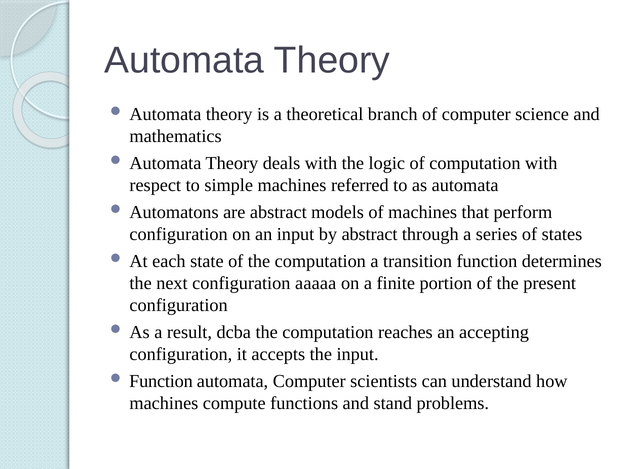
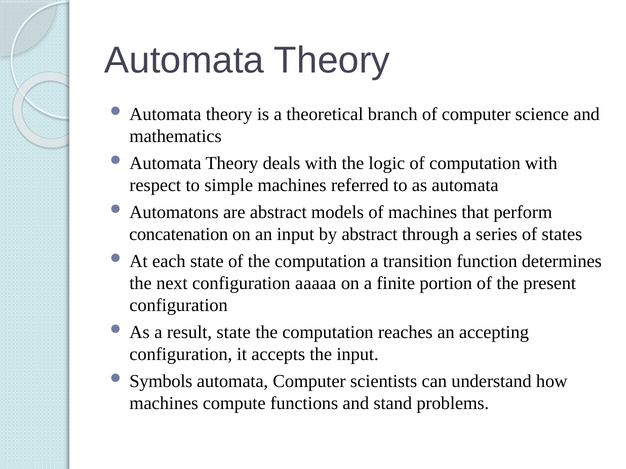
configuration: configuration -> concatenation (179, 234)
result dcba: dcba -> state (234, 333)
Function: Function -> Symbols (161, 382)
